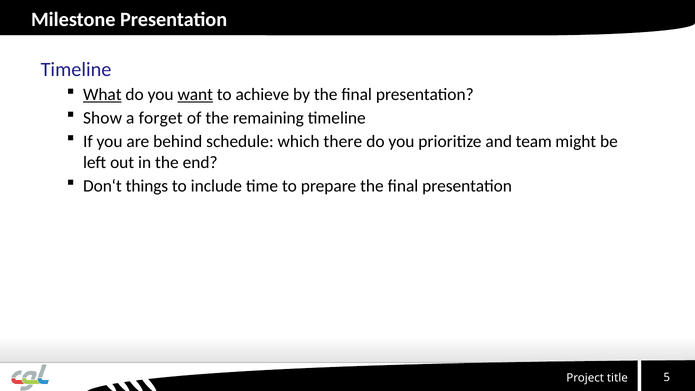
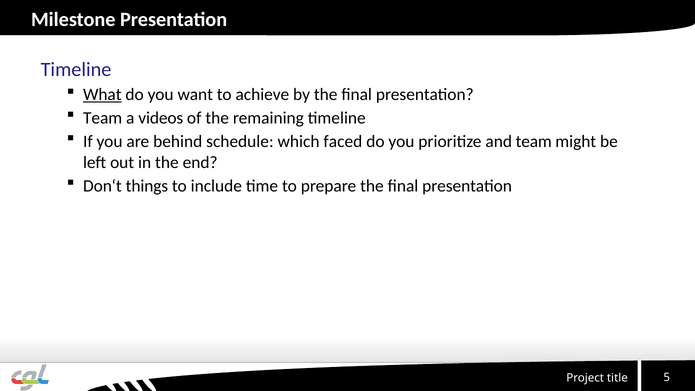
want underline: present -> none (195, 95)
Show: Show -> Team (103, 118)
forget: forget -> videos (161, 118)
there: there -> faced (343, 142)
